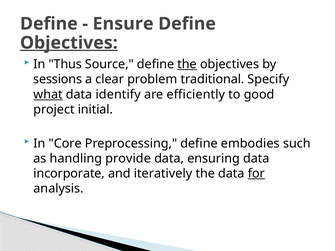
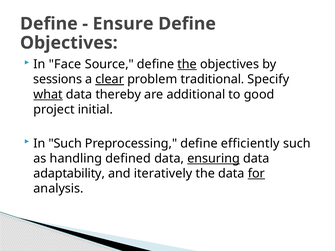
Objectives underline: present -> none (69, 43)
Thus: Thus -> Face (65, 64)
clear underline: none -> present (110, 79)
identify: identify -> thereby (118, 95)
efficiently: efficiently -> additional (196, 95)
In Core: Core -> Such (65, 144)
embodies: embodies -> efficiently (250, 144)
provide: provide -> defined (128, 159)
ensuring underline: none -> present (214, 159)
incorporate: incorporate -> adaptability (69, 174)
